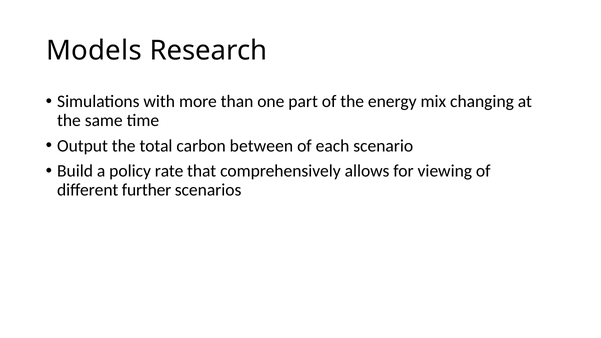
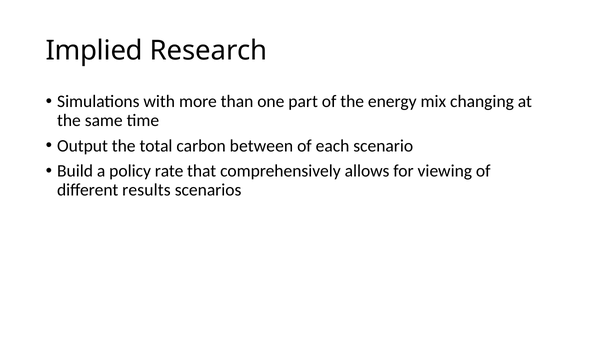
Models: Models -> Implied (94, 50)
further: further -> results (146, 190)
